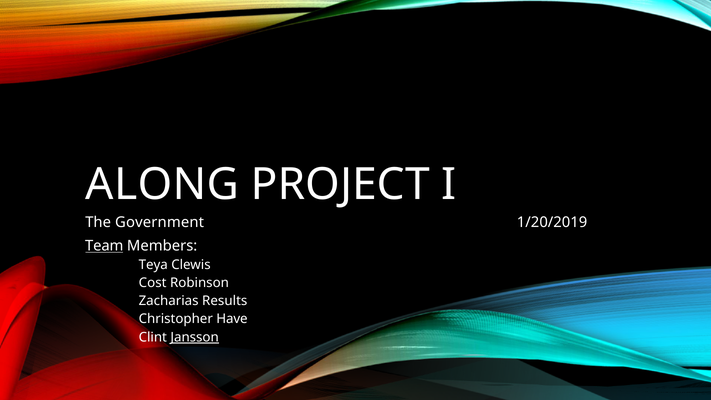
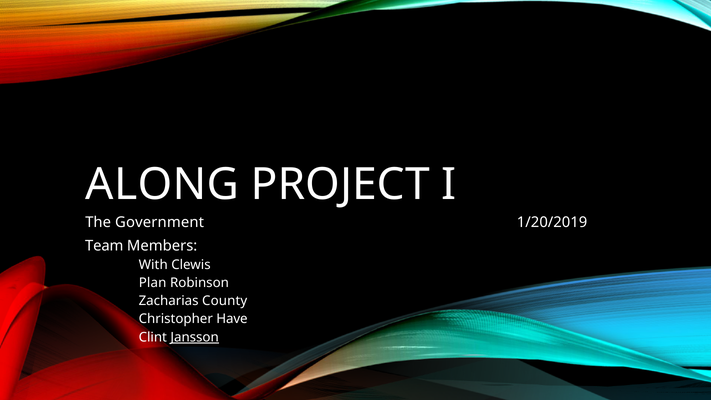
Team underline: present -> none (104, 246)
Teya: Teya -> With (153, 265)
Cost: Cost -> Plan (153, 283)
Results: Results -> County (225, 301)
